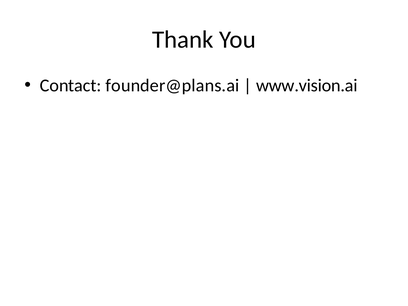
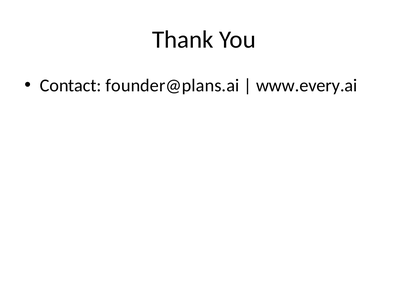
www.vision.ai: www.vision.ai -> www.every.ai (307, 86)
